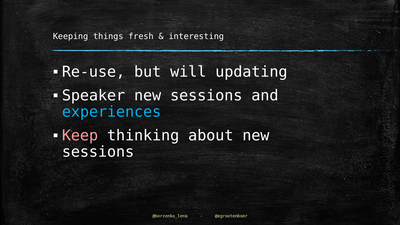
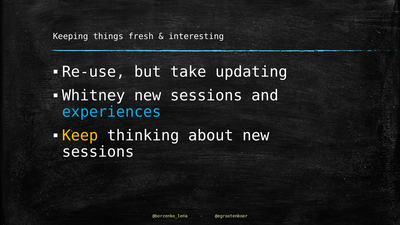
will: will -> take (188, 72)
Speaker: Speaker -> Whitney (94, 96)
Keep colour: pink -> yellow (80, 136)
